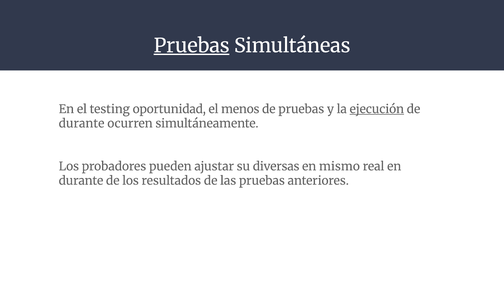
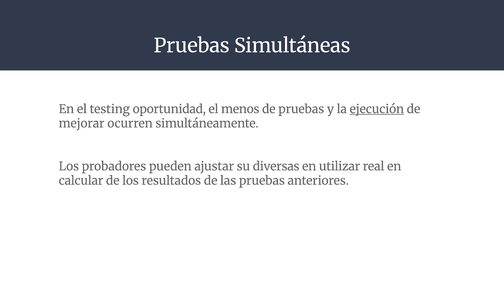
Pruebas underline: present -> none (192, 46)
durante: durante -> mejorar (82, 123)
mismo: mismo -> utilizar (340, 166)
durante: durante -> calcular (81, 180)
